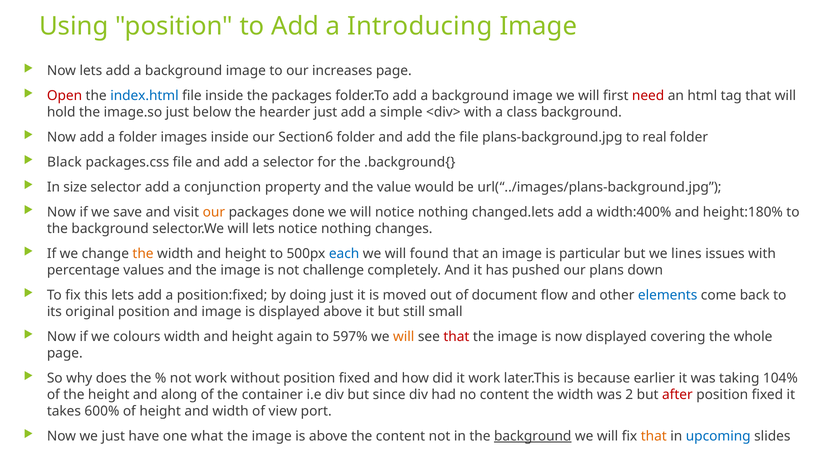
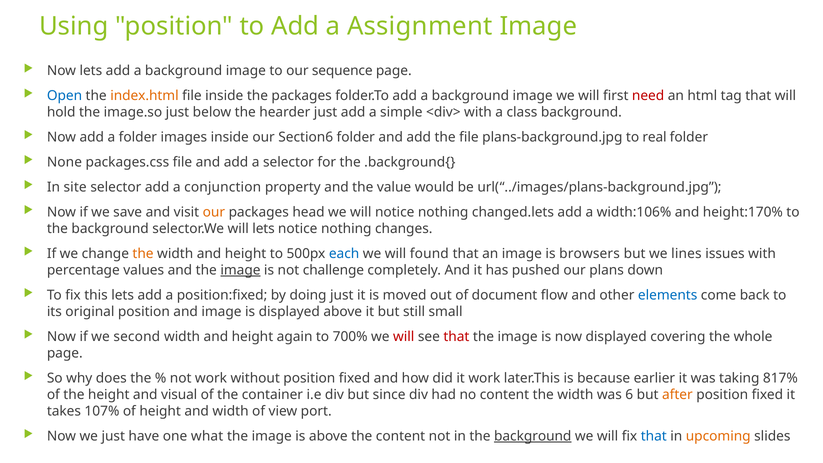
Introducing: Introducing -> Assignment (420, 26)
increases: increases -> sequence (342, 70)
Open colour: red -> blue (64, 96)
index.html colour: blue -> orange (144, 96)
Black: Black -> None (64, 162)
size: size -> site (75, 187)
done: done -> head (309, 212)
width:400%: width:400% -> width:106% (634, 212)
height:180%: height:180% -> height:170% (743, 212)
particular: particular -> browsers (590, 254)
image underline: none -> present (240, 270)
colours: colours -> second (137, 337)
597%: 597% -> 700% (350, 337)
will colour: orange -> red (404, 337)
104%: 104% -> 817% (780, 378)
along: along -> visual (179, 394)
2: 2 -> 6 (629, 394)
after colour: red -> orange (677, 394)
600%: 600% -> 107% (102, 411)
that colour: orange -> blue (654, 436)
upcoming colour: blue -> orange (718, 436)
